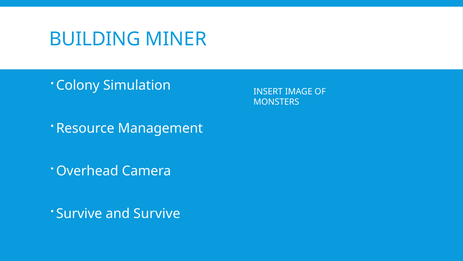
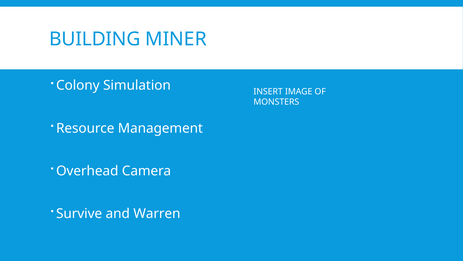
and Survive: Survive -> Warren (157, 213)
